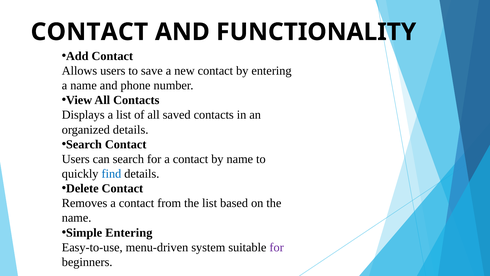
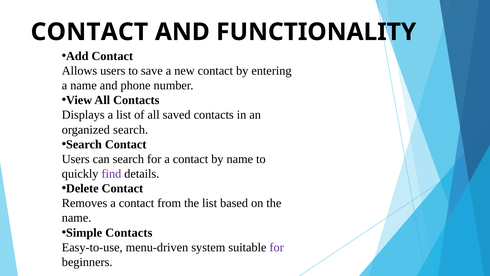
organized details: details -> search (131, 129)
find colour: blue -> purple (111, 174)
Simple Entering: Entering -> Contacts (129, 232)
